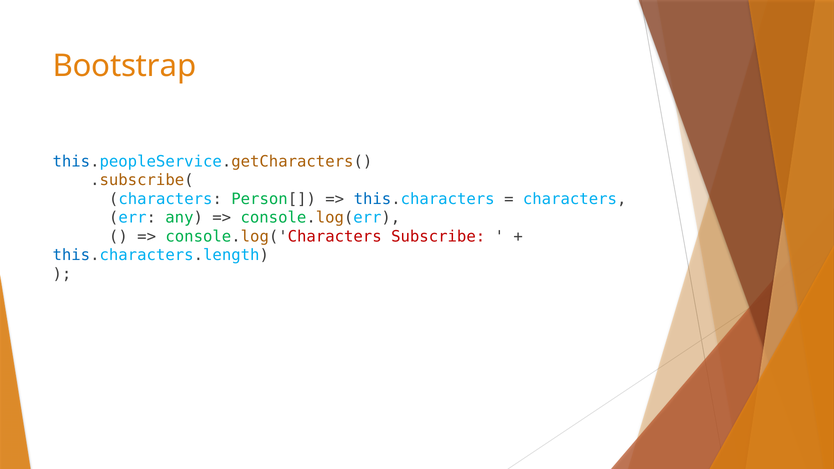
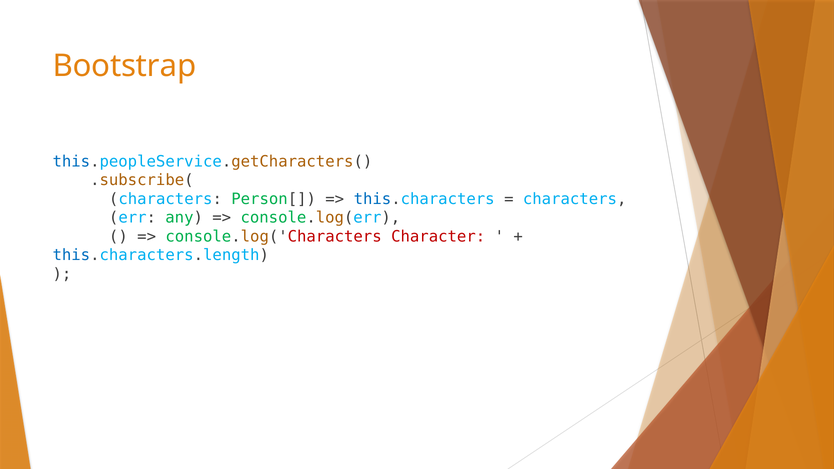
Subscribe: Subscribe -> Character (438, 236)
